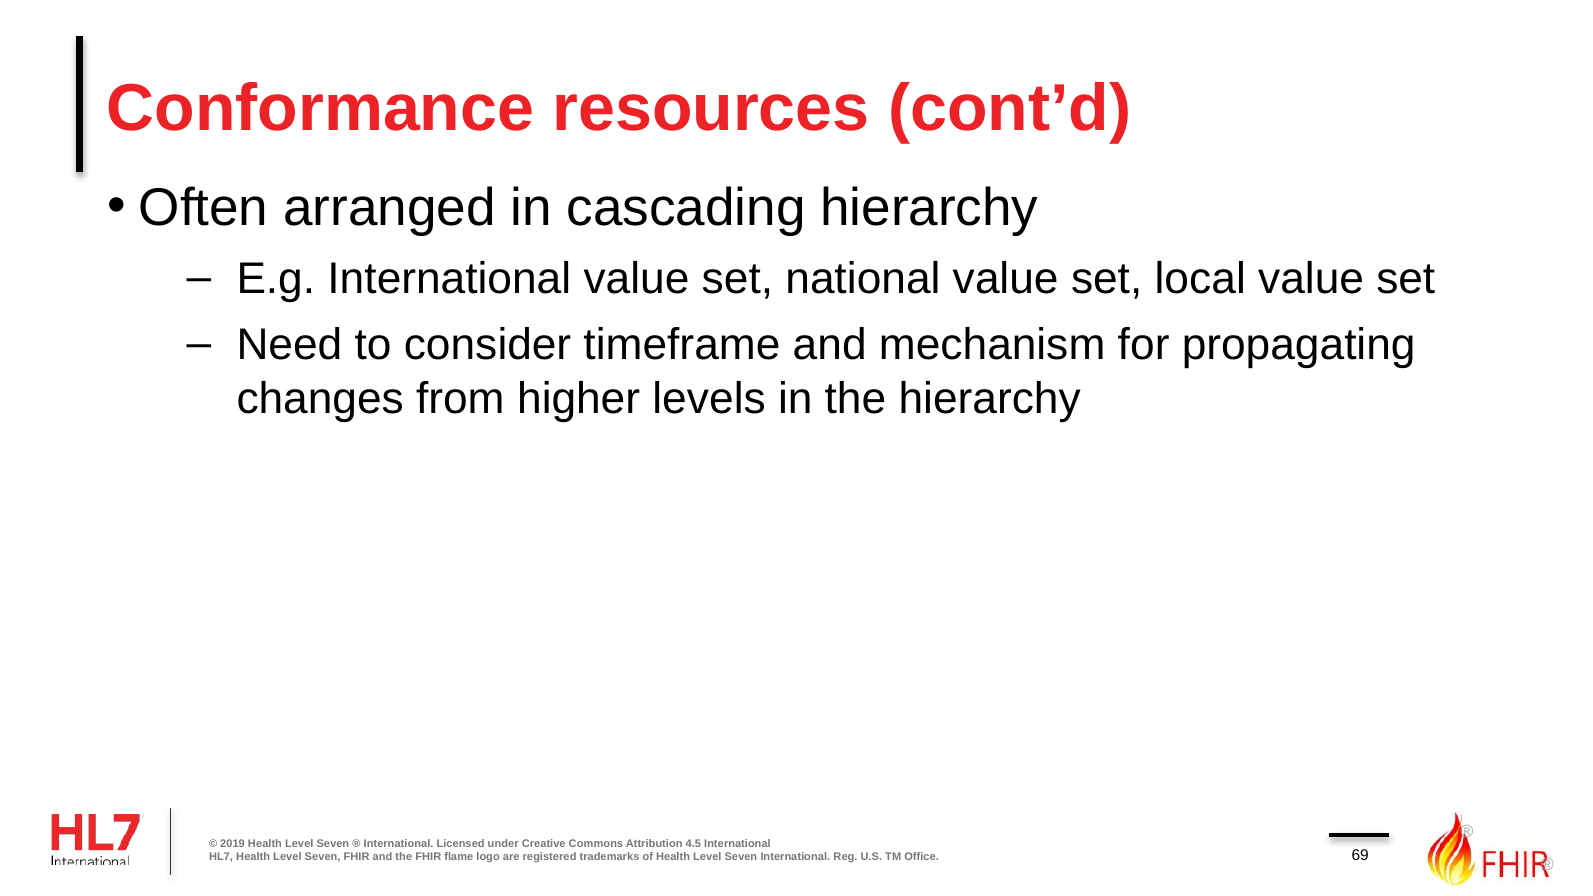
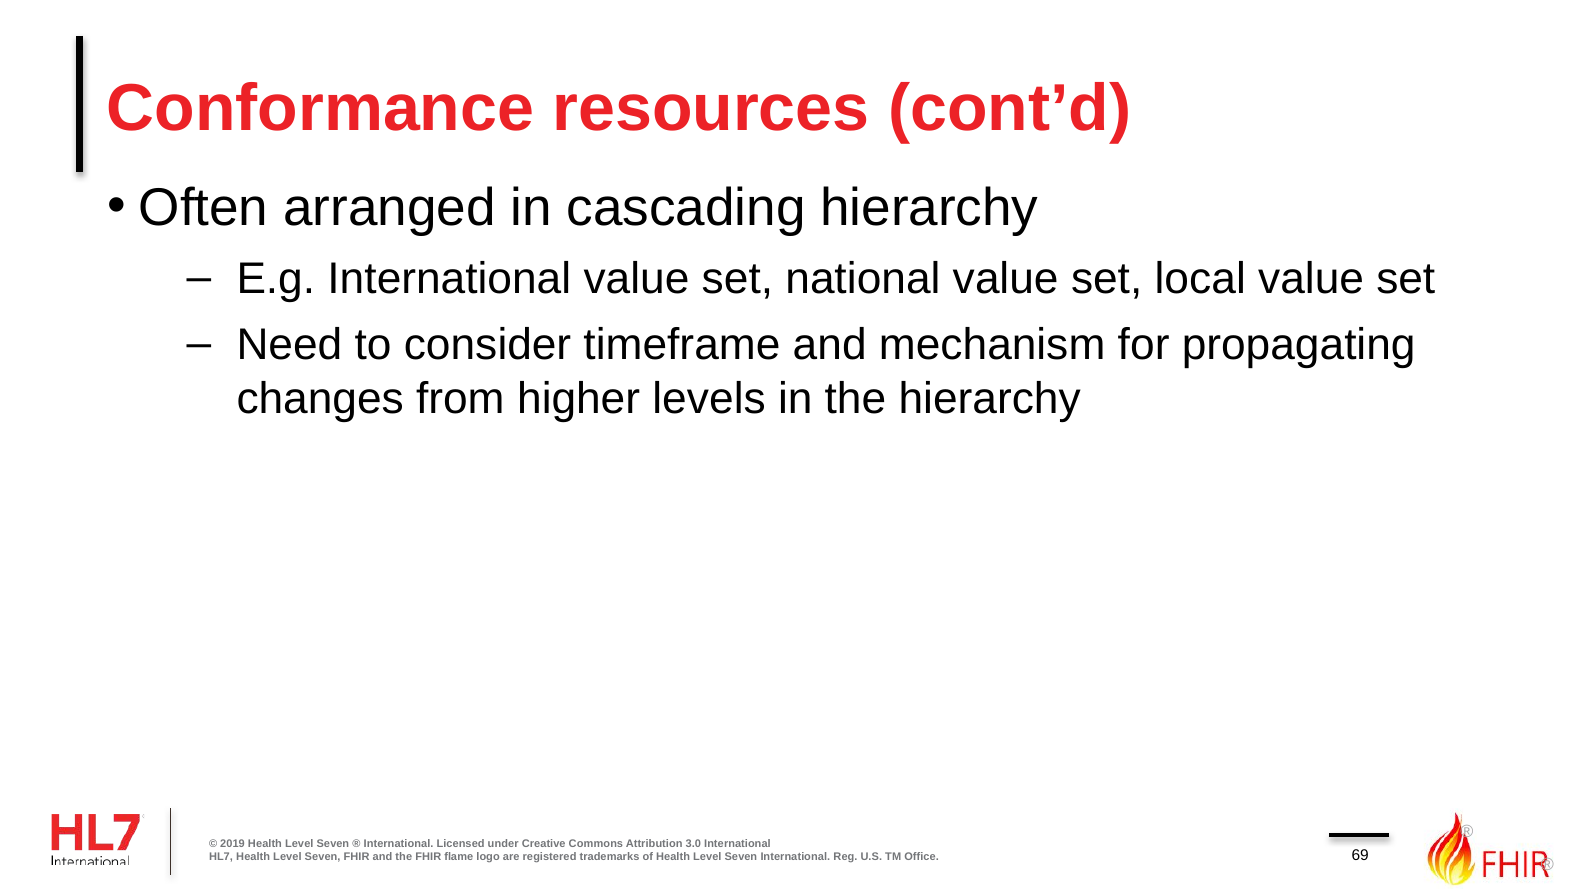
4.5: 4.5 -> 3.0 (693, 843)
